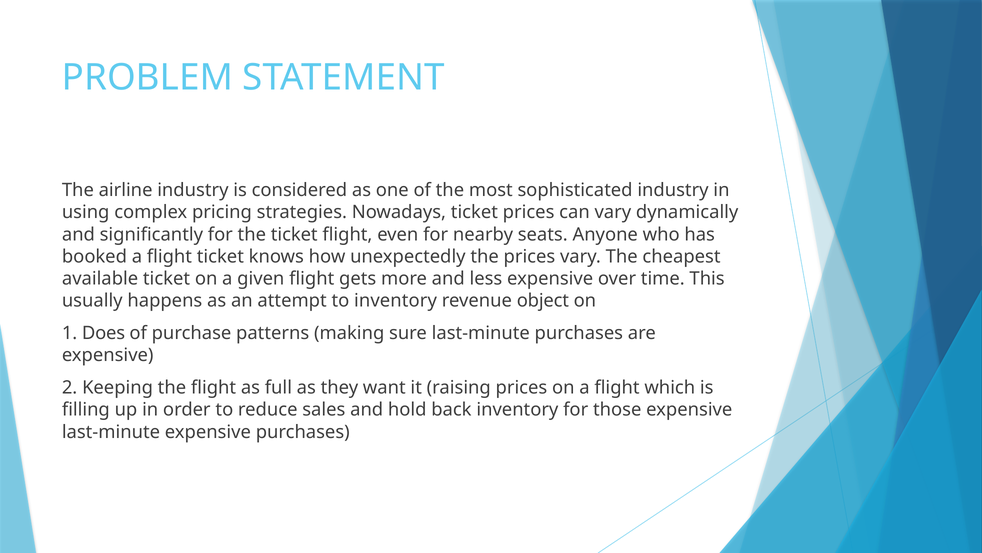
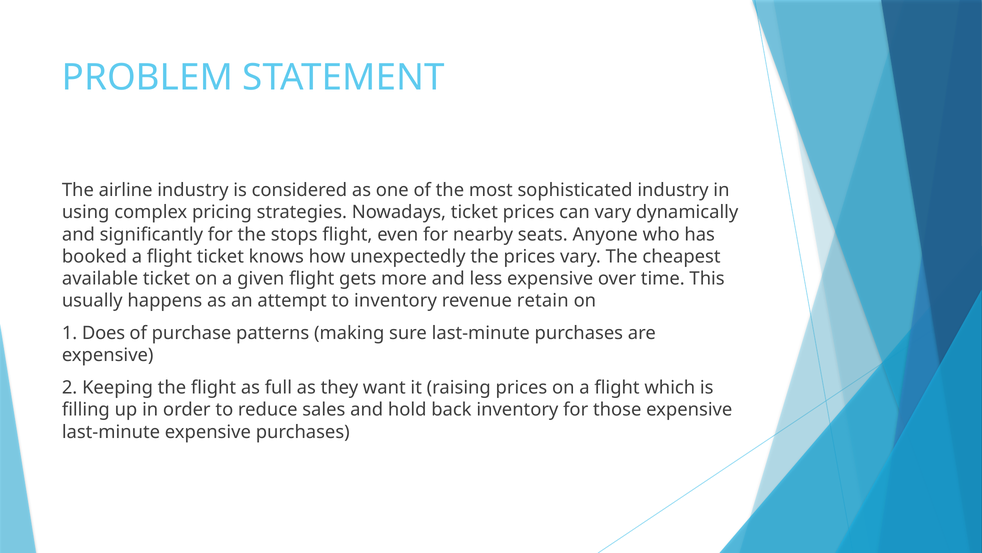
the ticket: ticket -> stops (294, 234)
object: object -> retain (543, 301)
